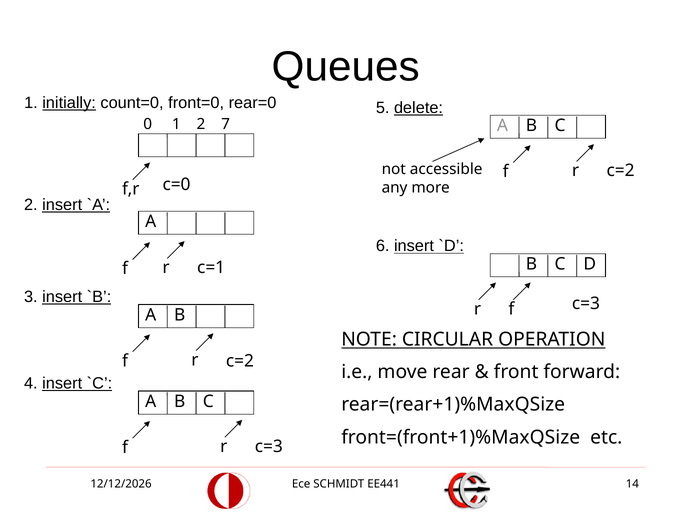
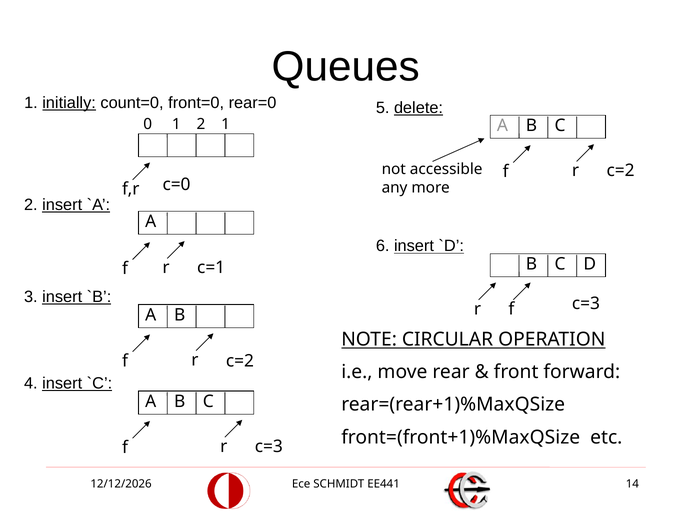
2 7: 7 -> 1 (226, 124)
